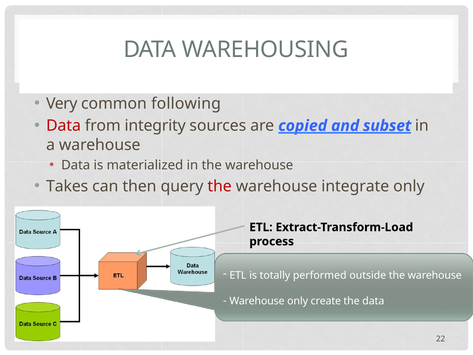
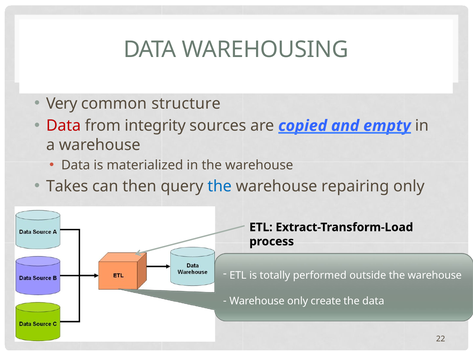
following: following -> structure (186, 104)
subset: subset -> empty (387, 126)
the colour: red -> blue (220, 186)
integrate: integrate -> repairing (355, 186)
